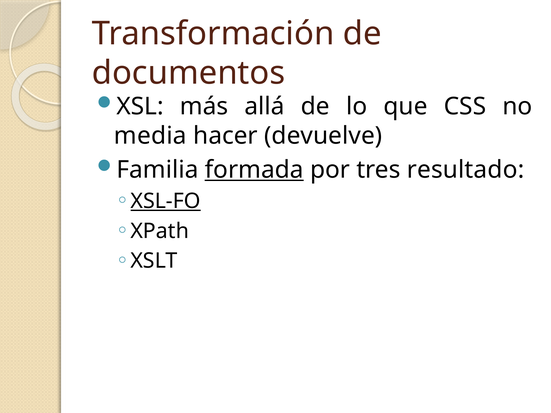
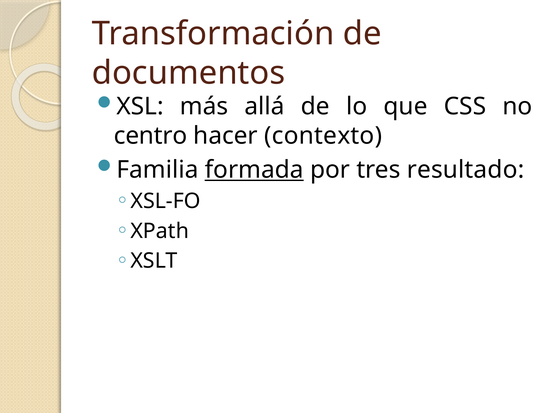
media: media -> centro (151, 136)
devuelve: devuelve -> contexto (323, 136)
XSL-FO underline: present -> none (166, 201)
